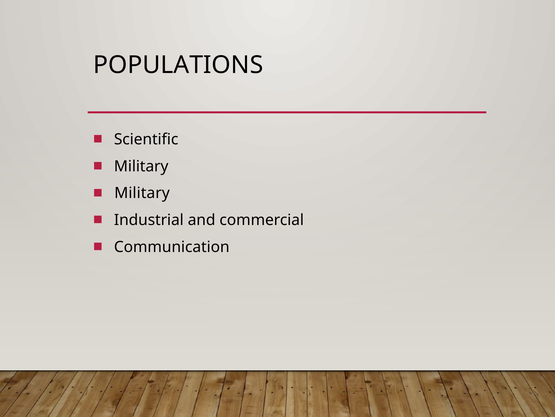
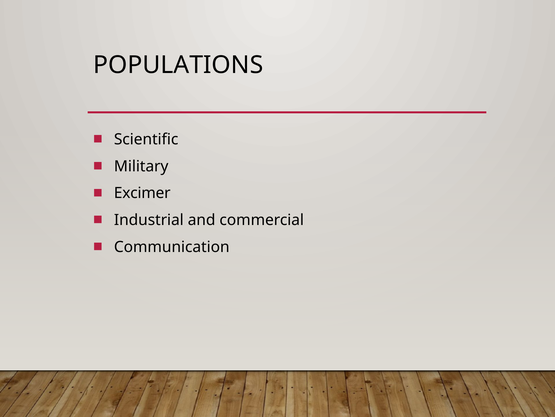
Military: Military -> Excimer (142, 193)
